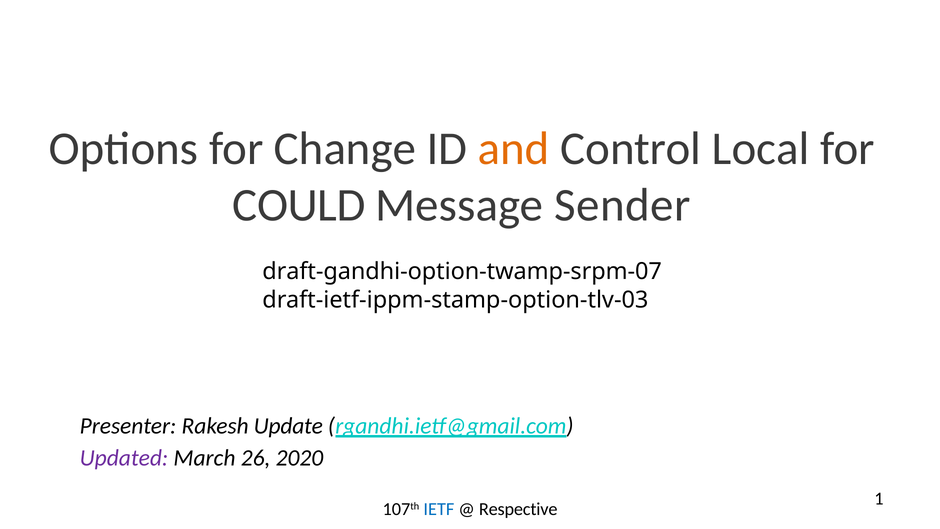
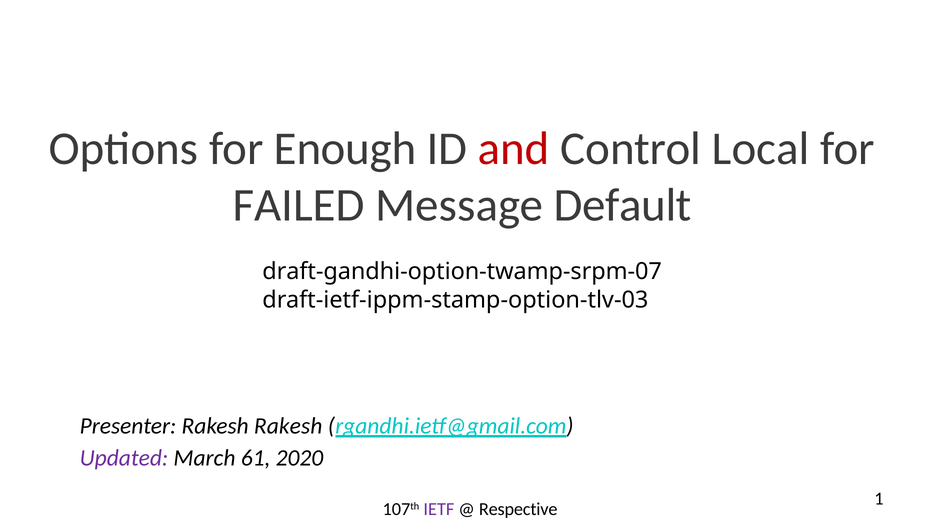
Change: Change -> Enough (345, 149)
and colour: orange -> red (514, 149)
COULD: COULD -> FAILED (299, 205)
Sender: Sender -> Default (623, 205)
Rakesh Update: Update -> Rakesh (288, 426)
26: 26 -> 61 (256, 458)
IETF colour: blue -> purple (439, 509)
